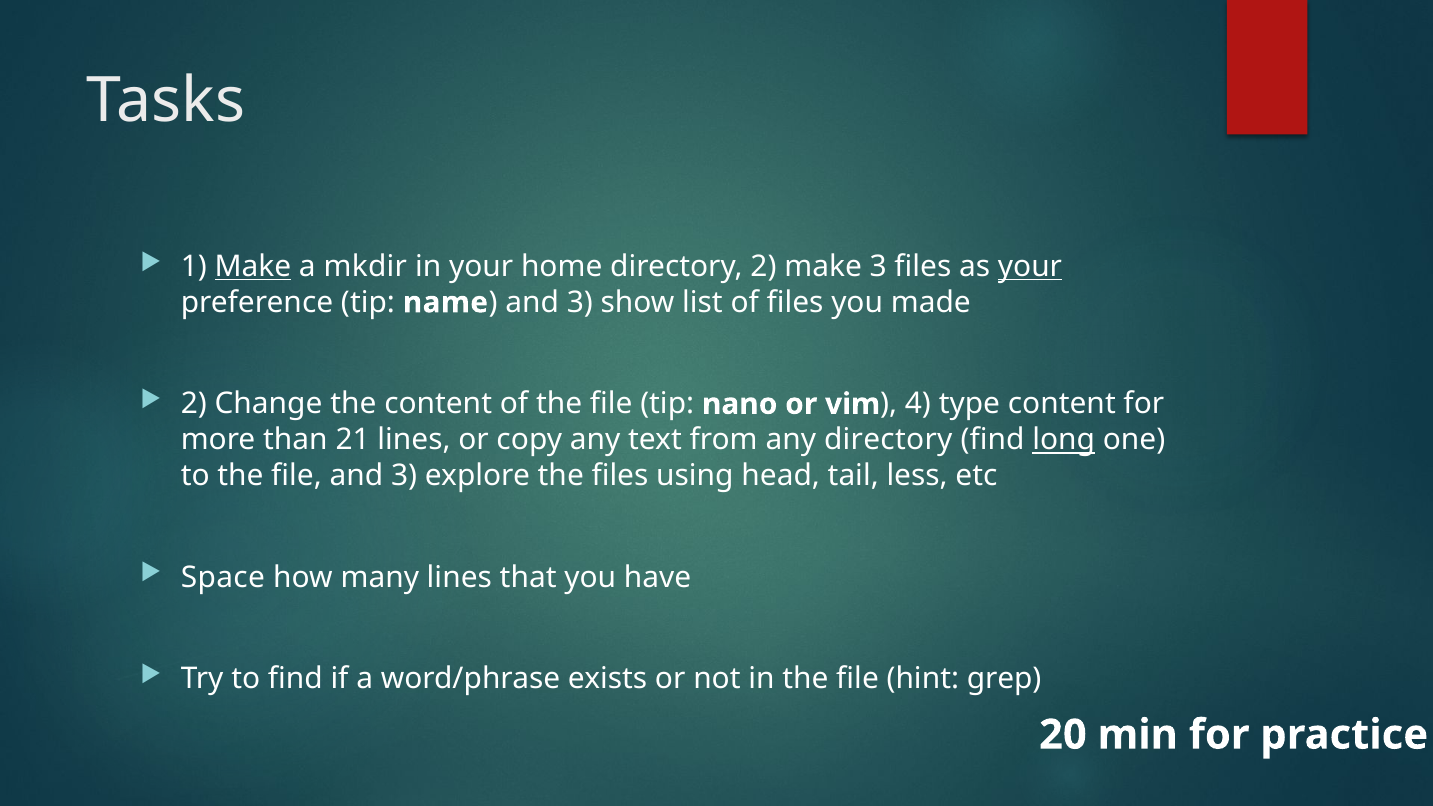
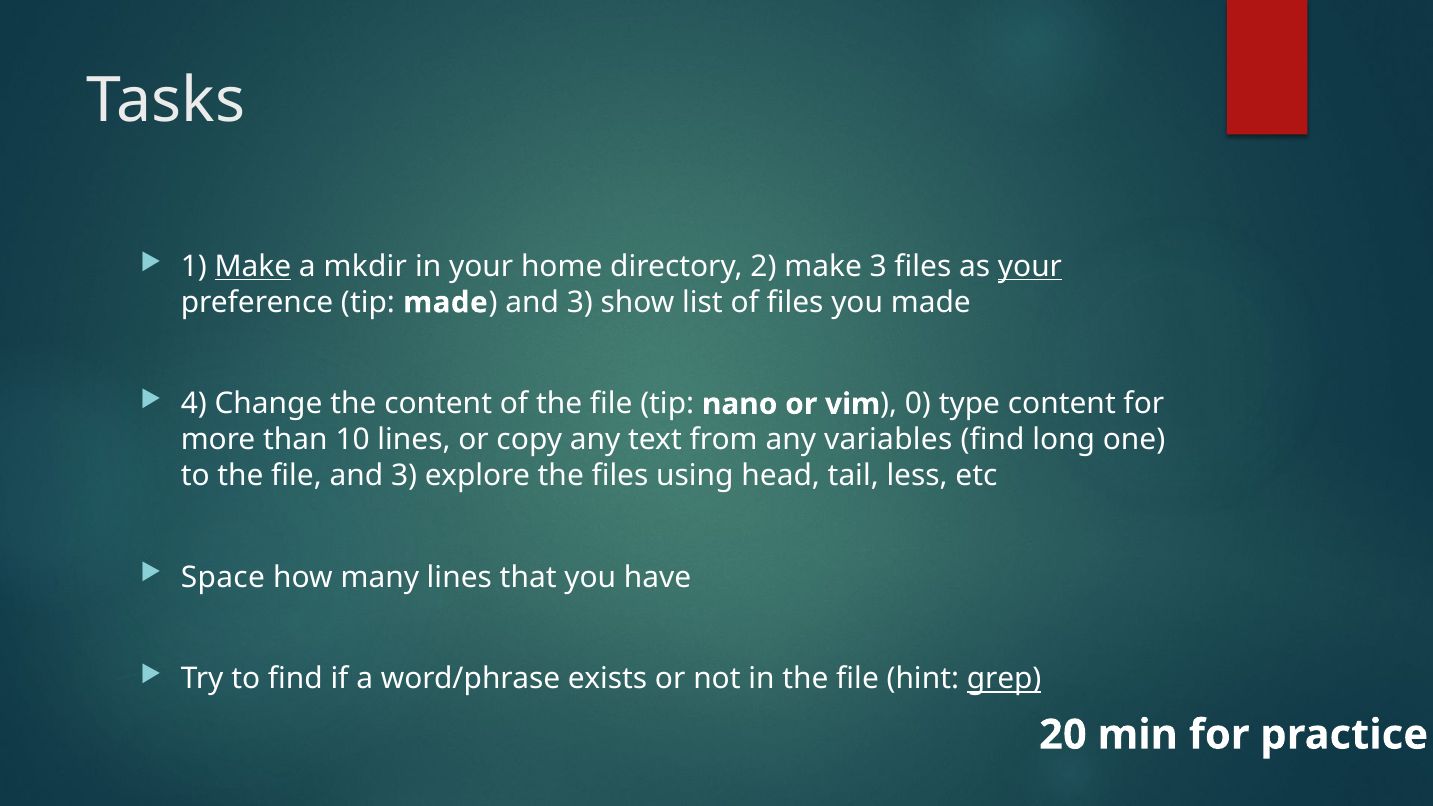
tip name: name -> made (445, 303)
2: 2 -> 4 (194, 404)
4: 4 -> 0 (918, 404)
21: 21 -> 10 (353, 440)
any directory: directory -> variables (888, 440)
long underline: present -> none (1064, 440)
grep underline: none -> present (1004, 679)
